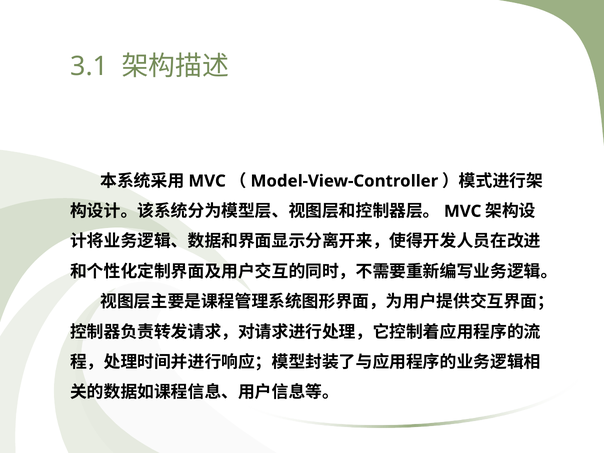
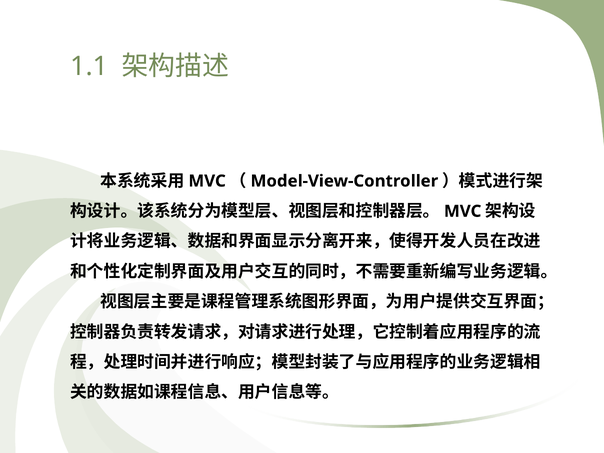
3.1: 3.1 -> 1.1 (89, 66)
